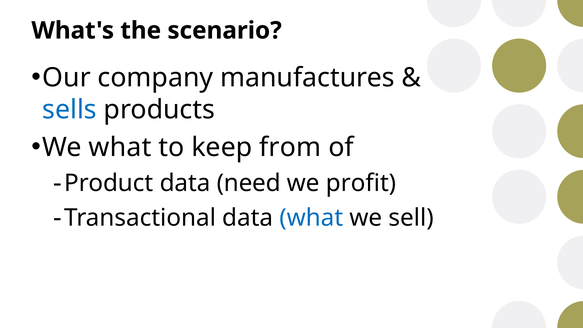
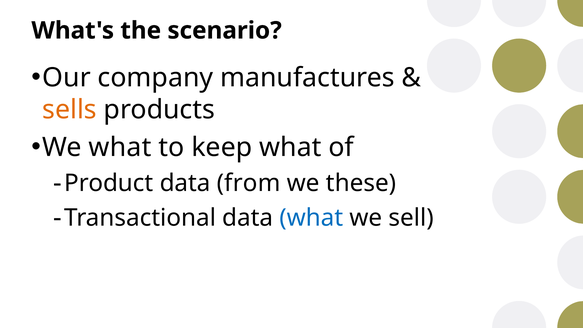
sells colour: blue -> orange (70, 110)
keep from: from -> what (290, 147)
need: need -> from (249, 183)
profit: profit -> these (361, 183)
